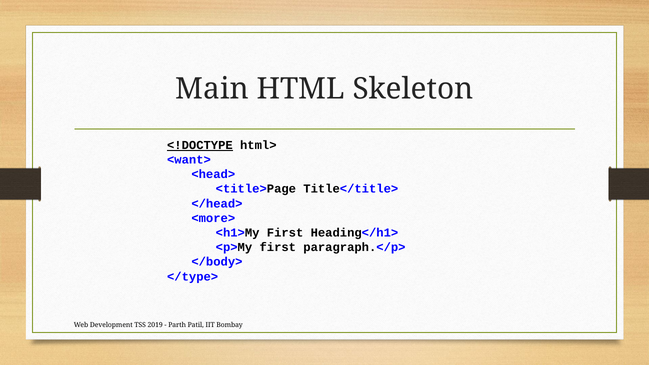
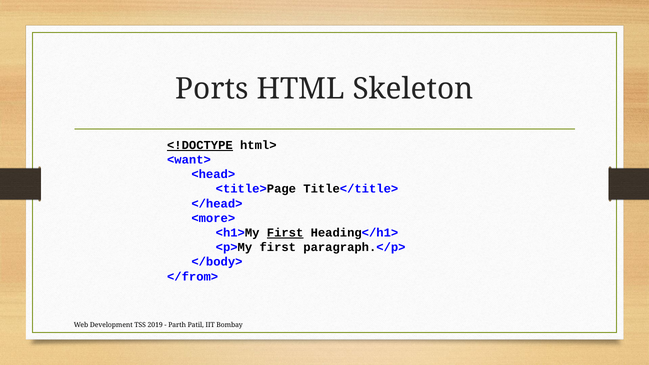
Main: Main -> Ports (212, 89)
First underline: none -> present (285, 233)
</type>: </type> -> </from> (193, 277)
